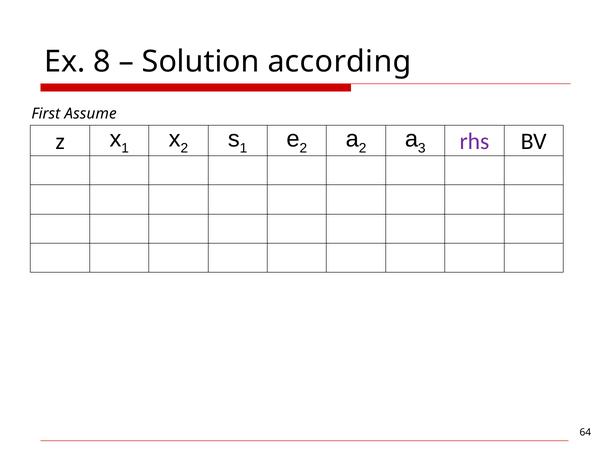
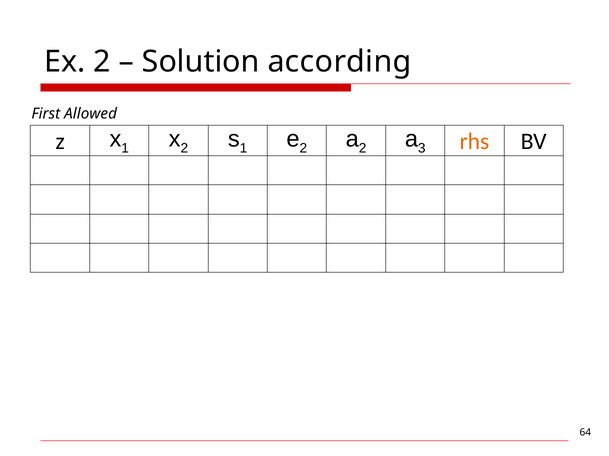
Ex 8: 8 -> 2 (102, 62)
Assume: Assume -> Allowed (91, 114)
rhs colour: purple -> orange (474, 142)
